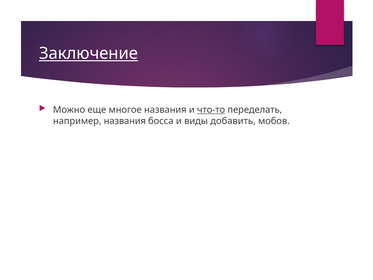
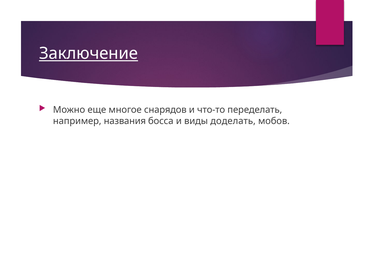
многое названия: названия -> снарядов (165, 110)
что-то underline: present -> none (211, 110)
добавить: добавить -> доделать (233, 121)
